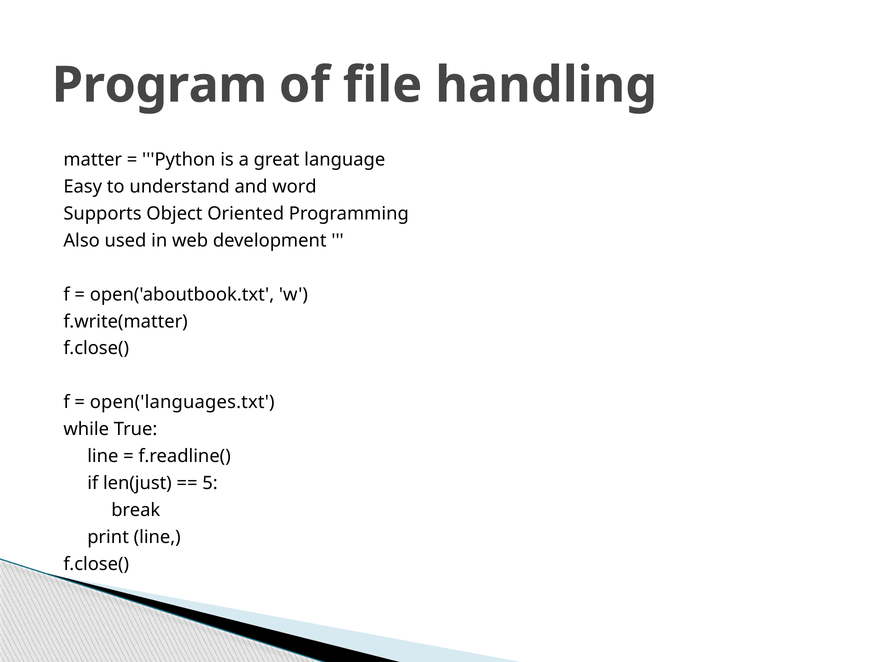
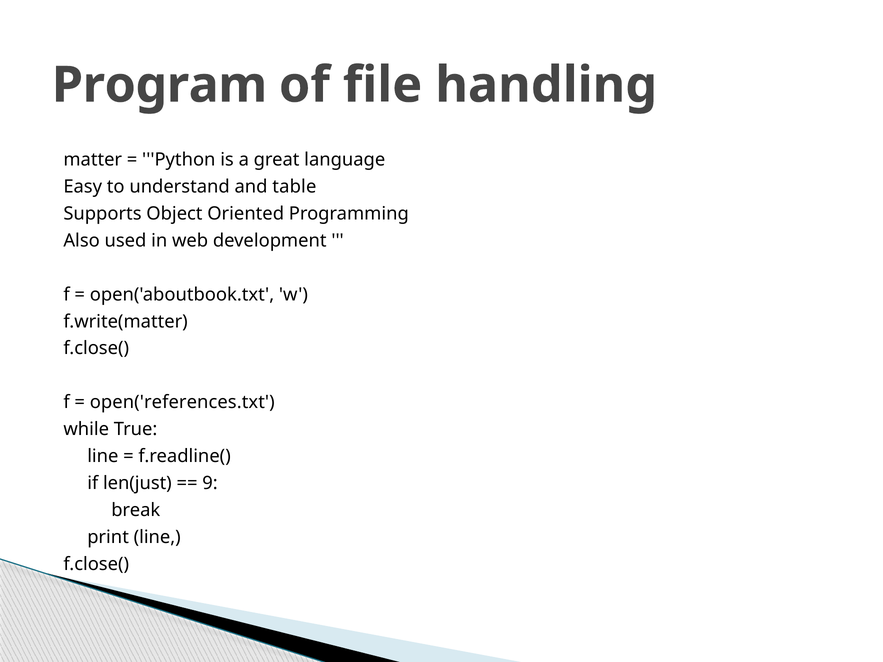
word: word -> table (294, 187)
open('languages.txt: open('languages.txt -> open('references.txt (182, 403)
5: 5 -> 9 (210, 483)
